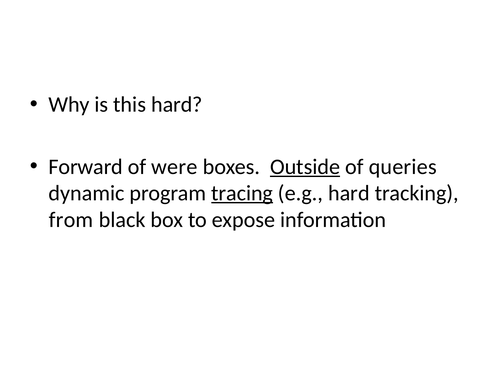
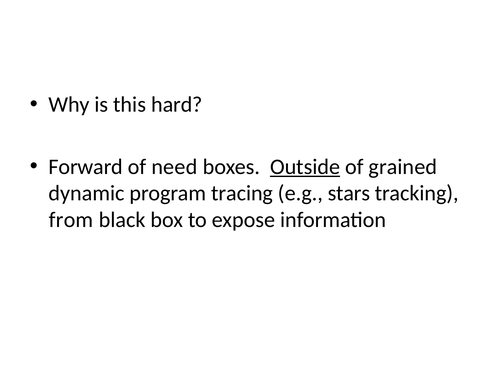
were: were -> need (174, 166)
queries: queries -> grained (403, 166)
tracing underline: present -> none (242, 193)
e.g hard: hard -> stars (349, 193)
